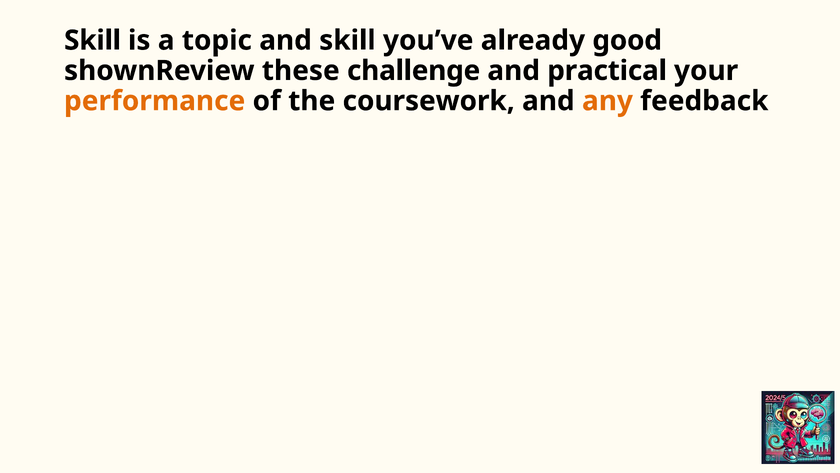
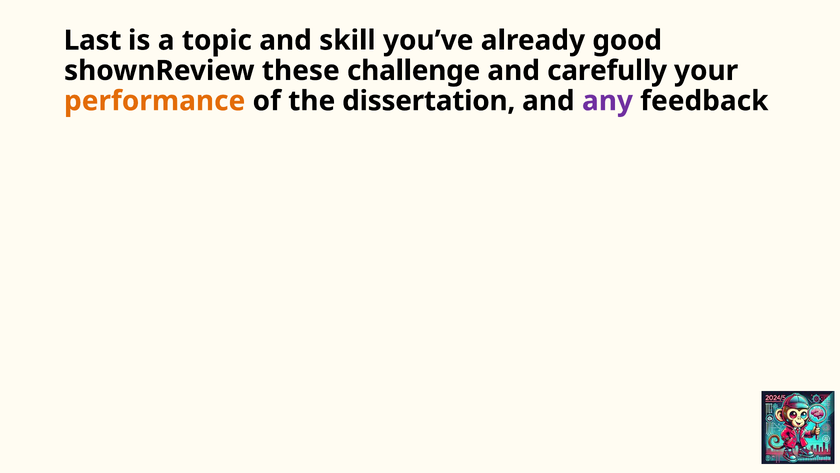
Skill: Skill -> Last (93, 40)
practical: practical -> carefully (607, 71)
coursework: coursework -> dissertation (429, 101)
any colour: orange -> purple (607, 101)
